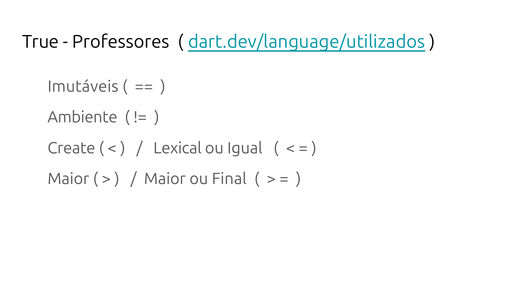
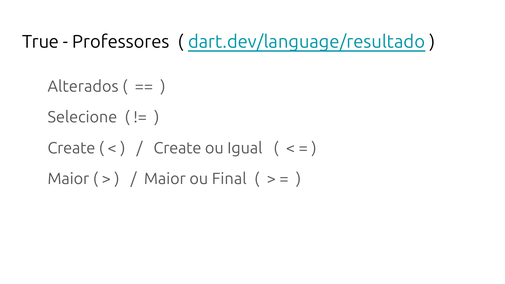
dart.dev/language/utilizados: dart.dev/language/utilizados -> dart.dev/language/resultado (307, 42)
Imutáveis: Imutáveis -> Alterados (83, 87)
Ambiente: Ambiente -> Selecione (82, 117)
Lexical: Lexical -> Create (177, 148)
